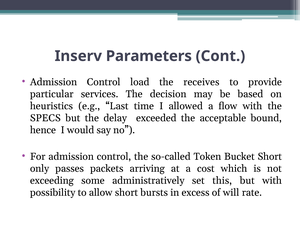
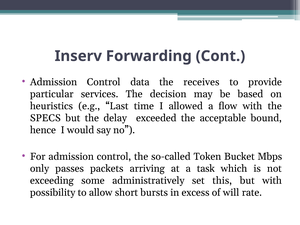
Parameters: Parameters -> Forwarding (149, 56)
load: load -> data (140, 82)
Bucket Short: Short -> Mbps (270, 157)
cost: cost -> task (206, 169)
